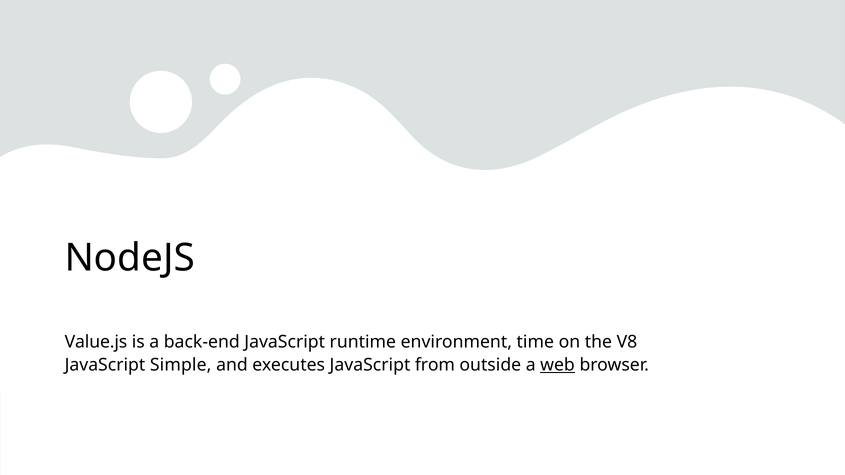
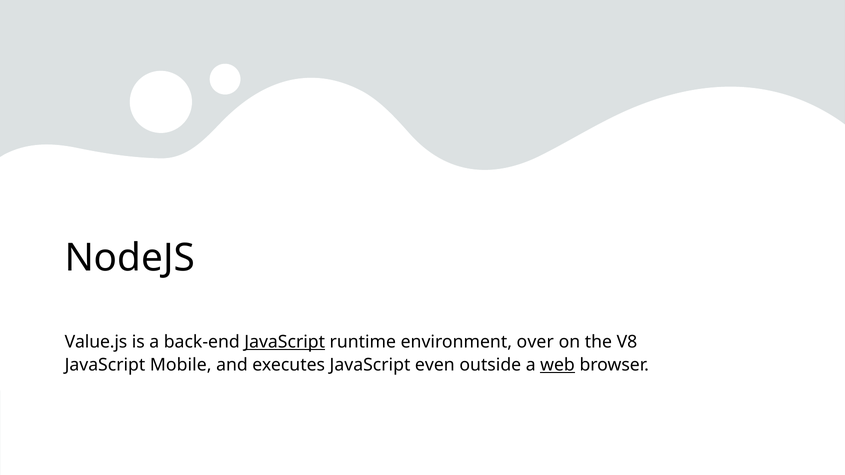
JavaScript underline: none -> present (285, 342)
time: time -> over (535, 342)
Simple: Simple -> Mobile (181, 365)
from: from -> even (435, 365)
